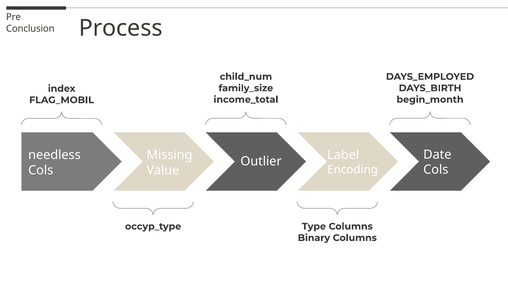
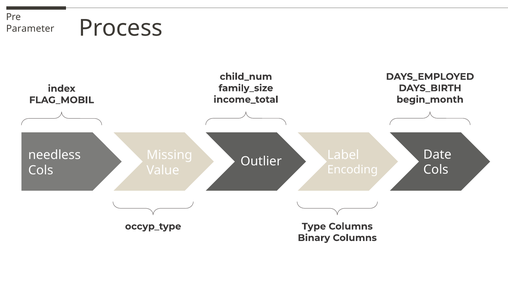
Conclusion: Conclusion -> Parameter (30, 29)
